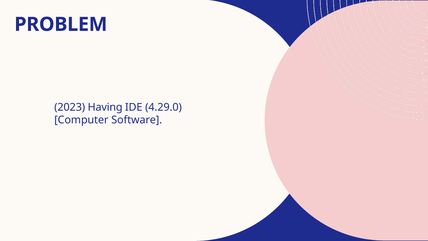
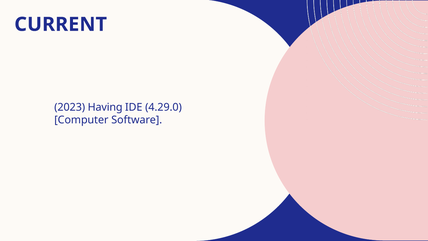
PROBLEM: PROBLEM -> CURRENT (61, 24)
